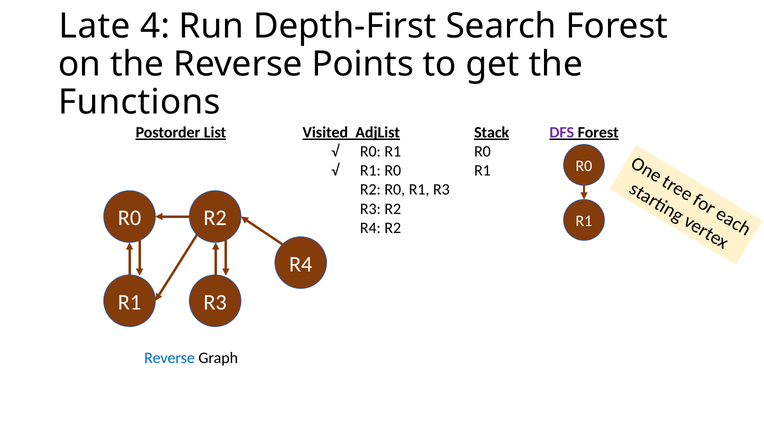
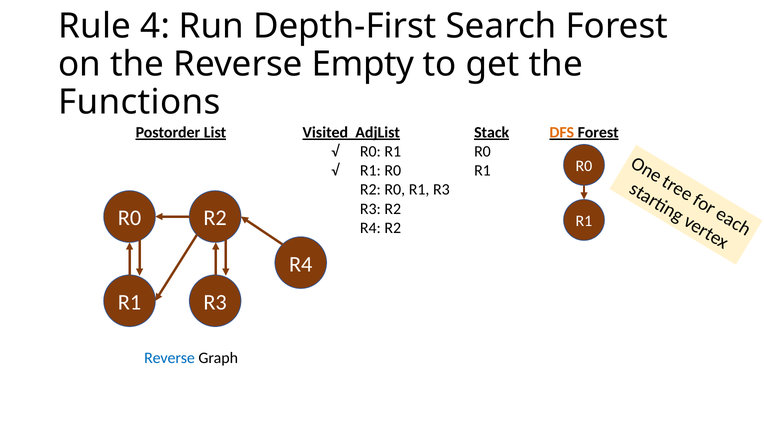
Late: Late -> Rule (95, 26)
Points: Points -> Empty (363, 64)
DFS colour: purple -> orange (562, 132)
